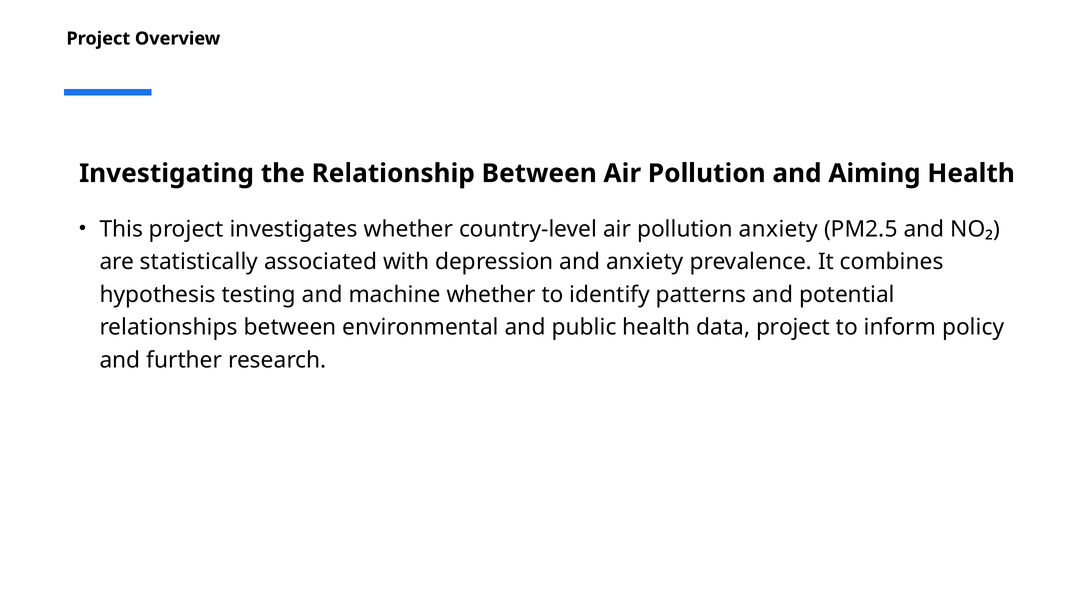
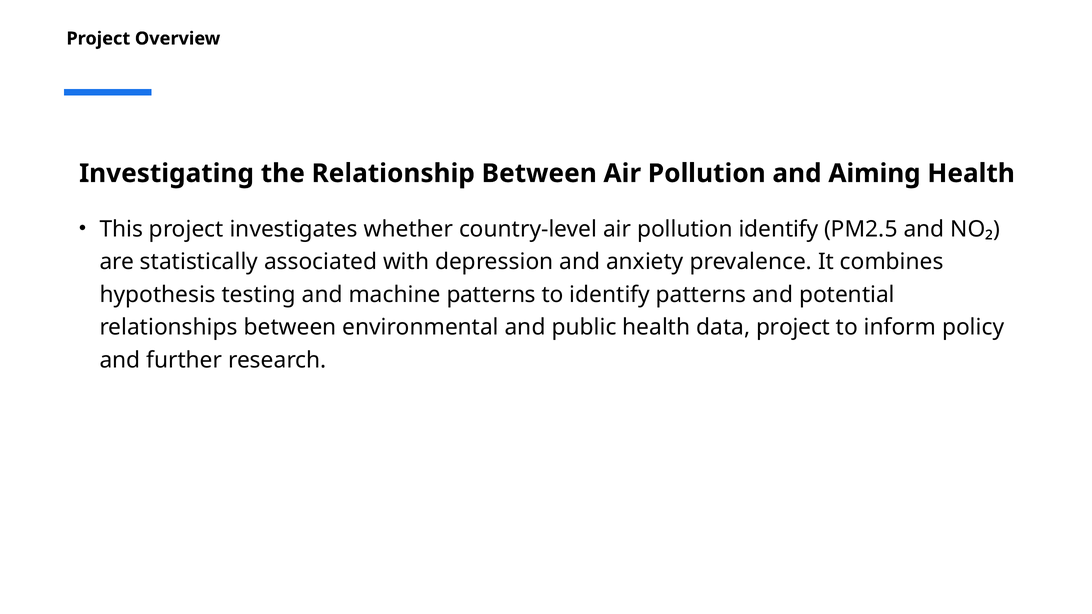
pollution anxiety: anxiety -> identify (779, 229)
machine whether: whether -> patterns (491, 295)
